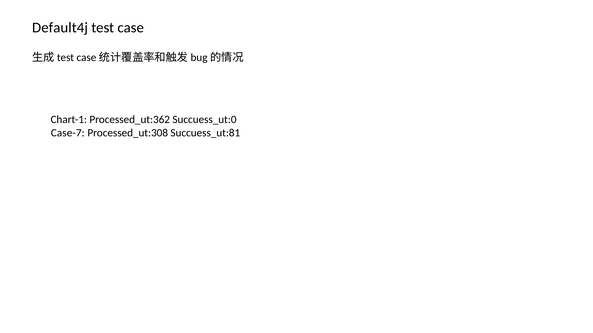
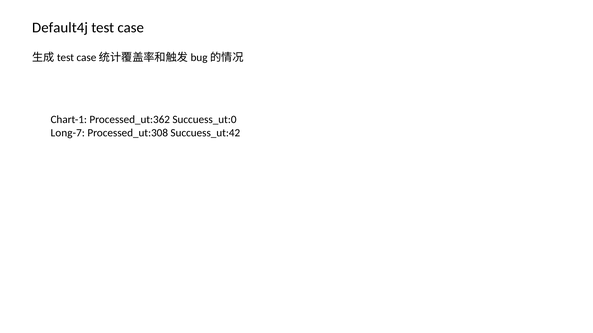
Case-7: Case-7 -> Long-7 (68, 133)
Succuess_ut:81: Succuess_ut:81 -> Succuess_ut:42 (205, 133)
